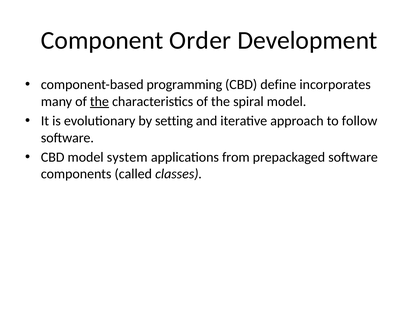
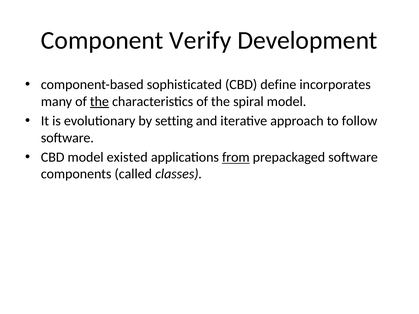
Order: Order -> Verify (200, 41)
programming: programming -> sophisticated (184, 85)
system: system -> existed (127, 157)
from underline: none -> present (236, 157)
